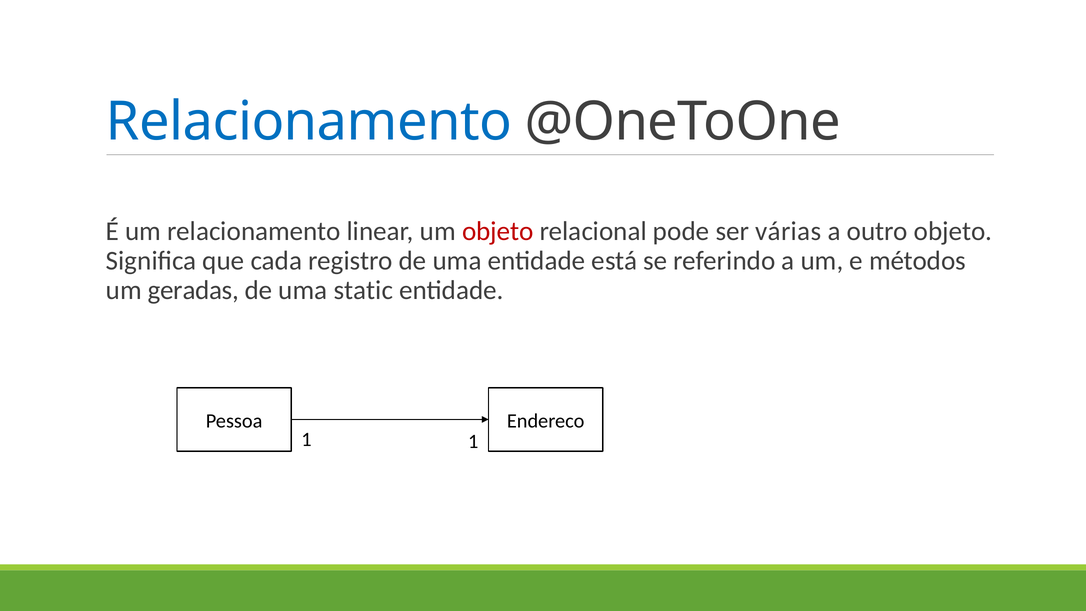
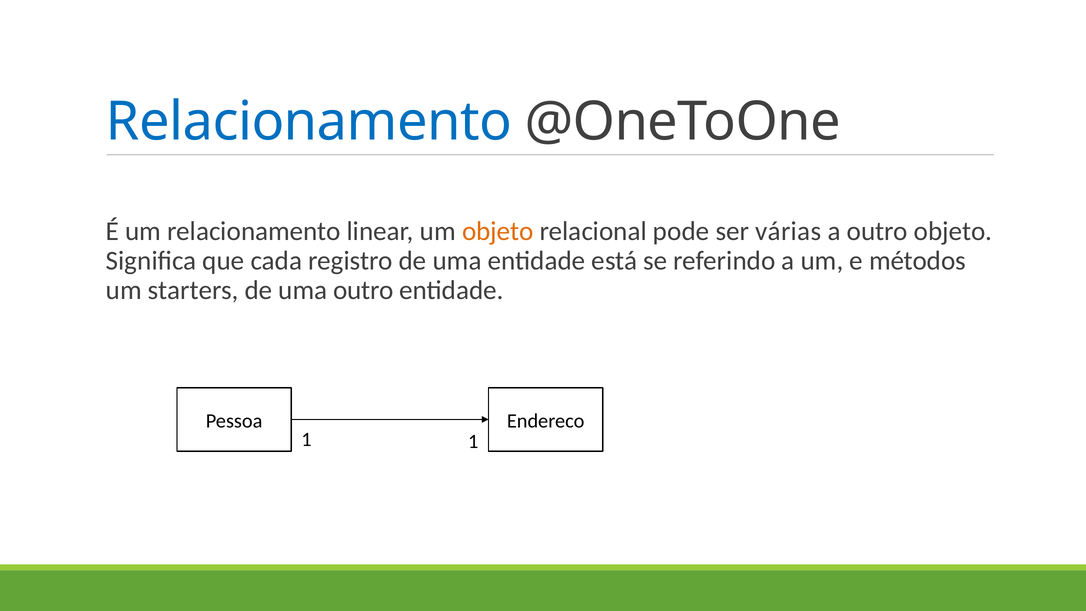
objeto colour: red -> orange (498, 231)
geradas: geradas -> starters (193, 290)
uma static: static -> outro (363, 290)
